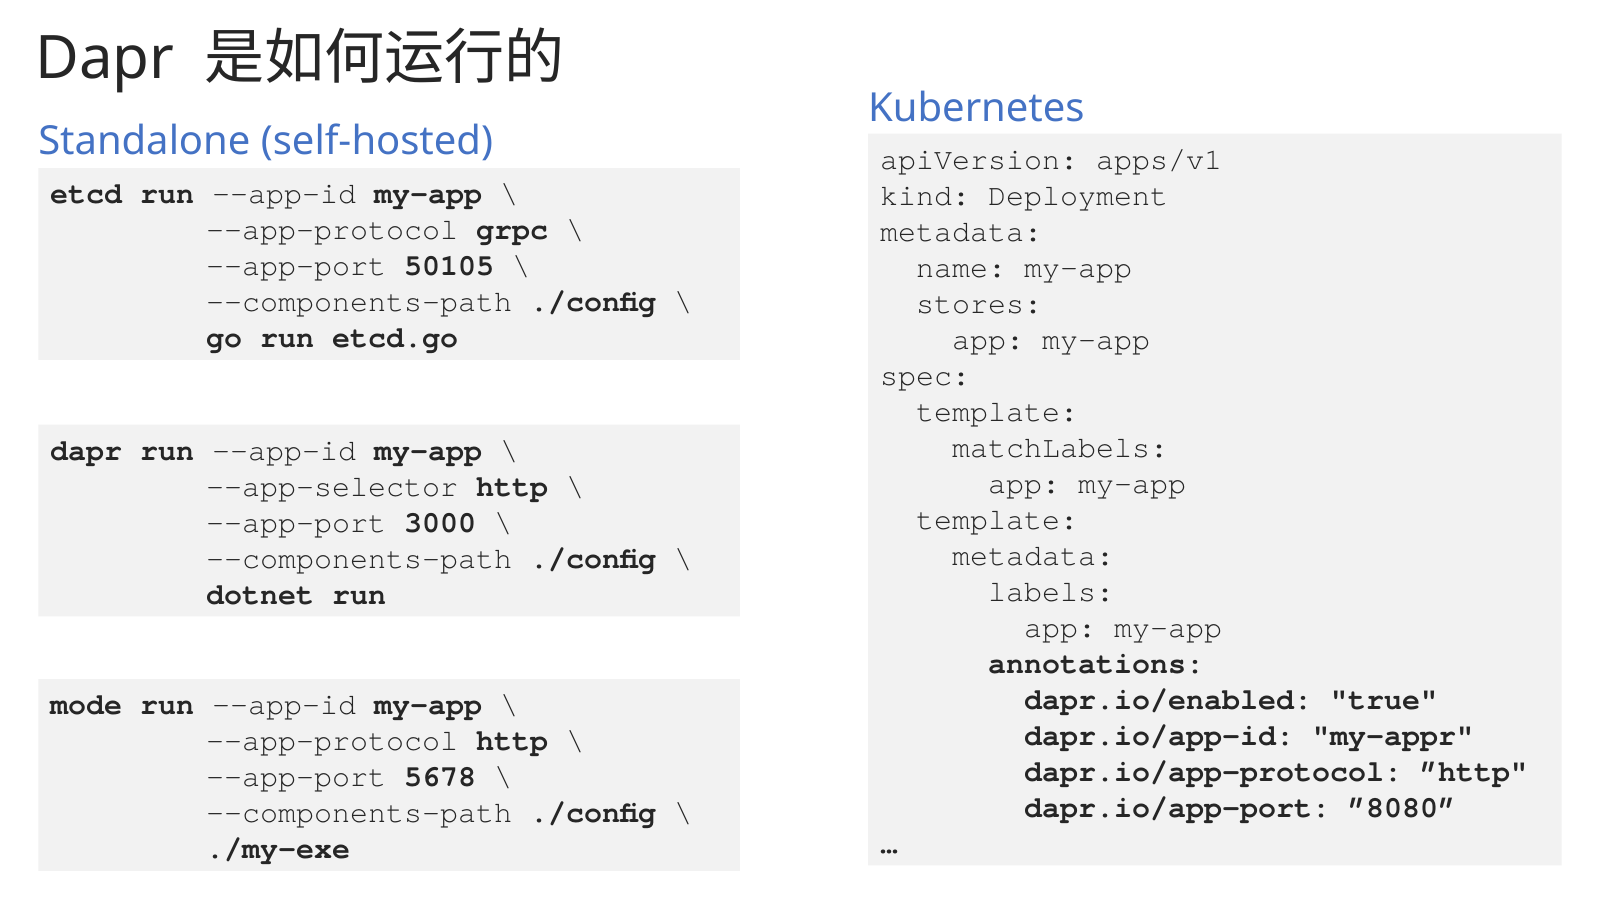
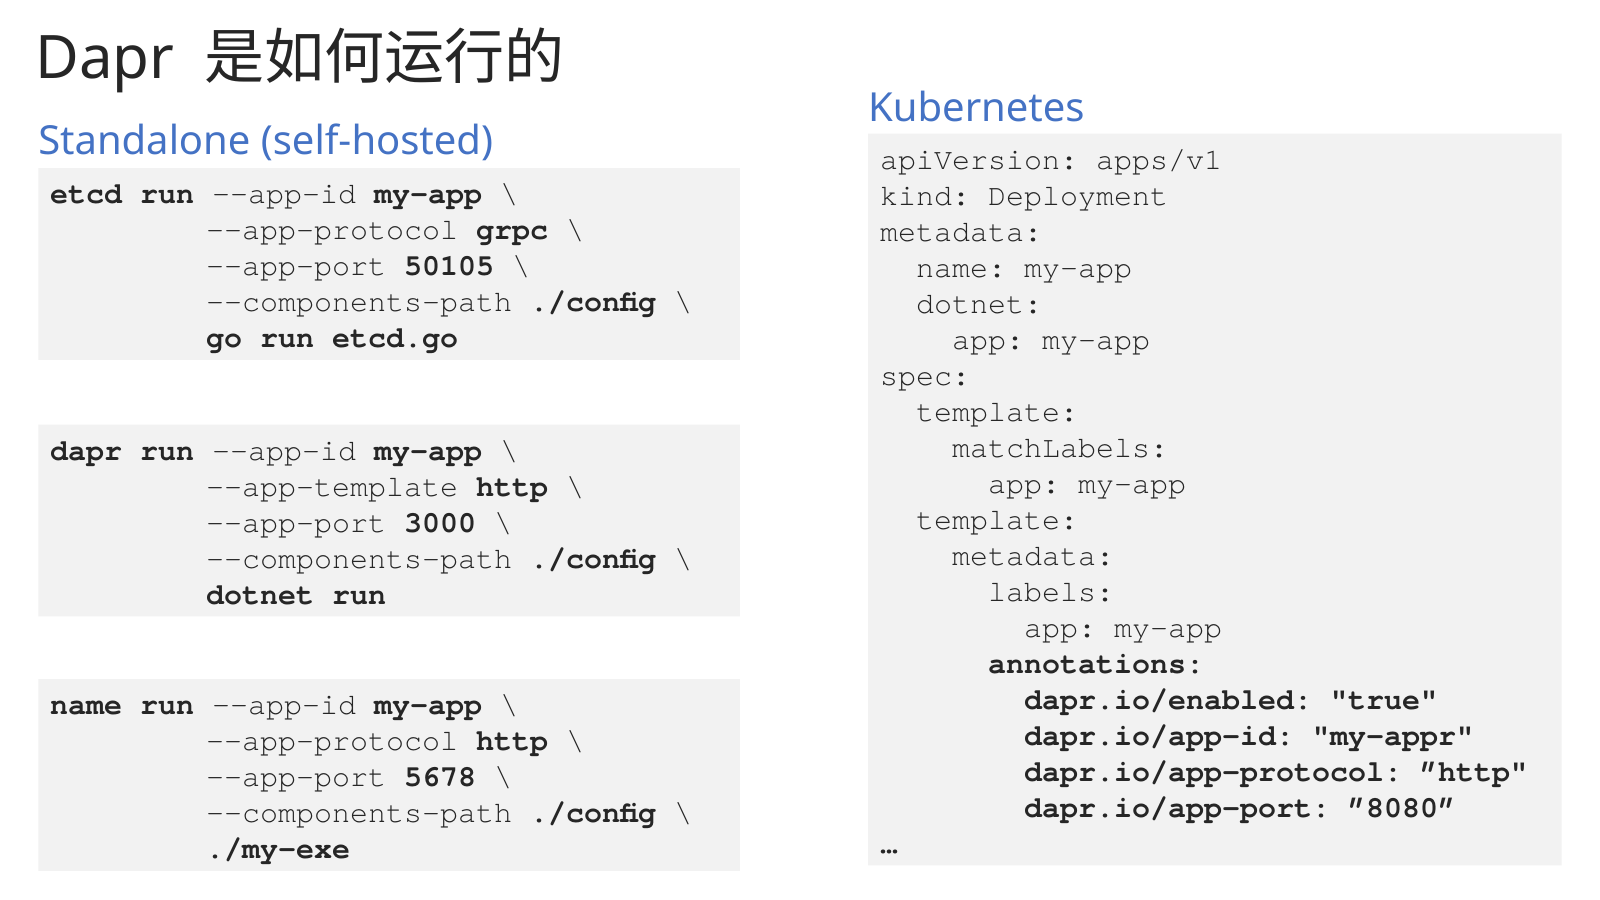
stores: stores -> dotnet (979, 304)
--app-selector: --app-selector -> --app-template (332, 487)
mode: mode -> name (86, 705)
